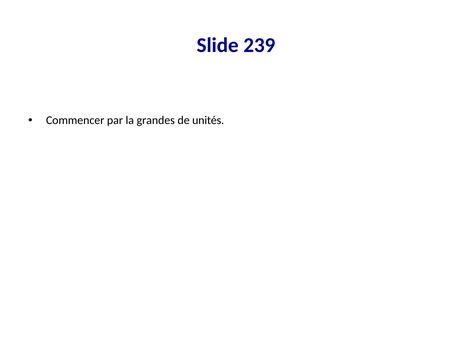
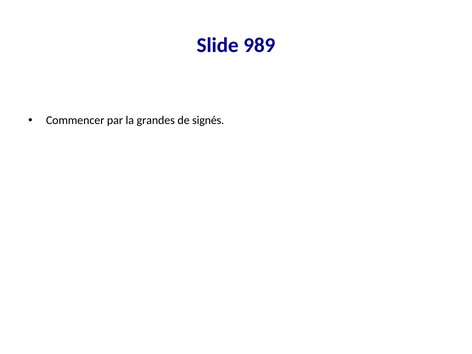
239: 239 -> 989 (259, 45)
unités: unités -> signés (208, 120)
